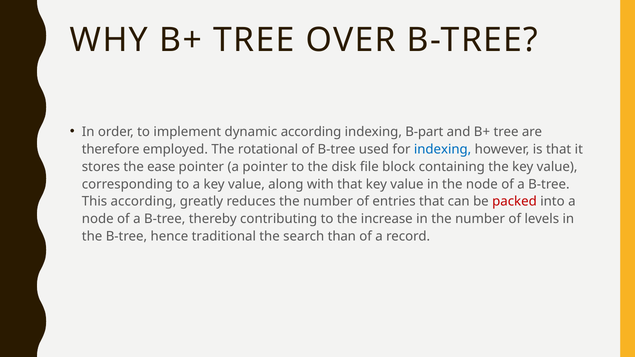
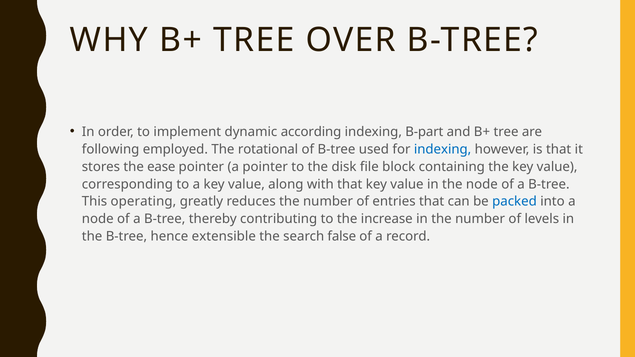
therefore: therefore -> following (111, 149)
This according: according -> operating (143, 202)
packed colour: red -> blue (514, 202)
traditional: traditional -> extensible (224, 237)
than: than -> false (342, 237)
